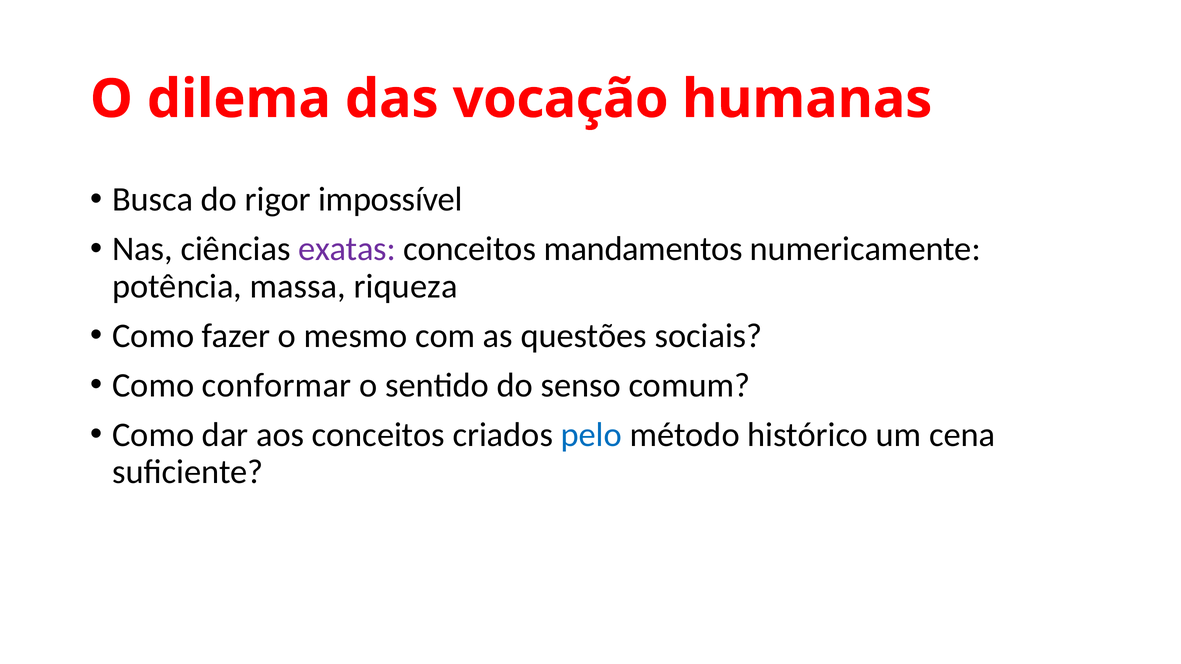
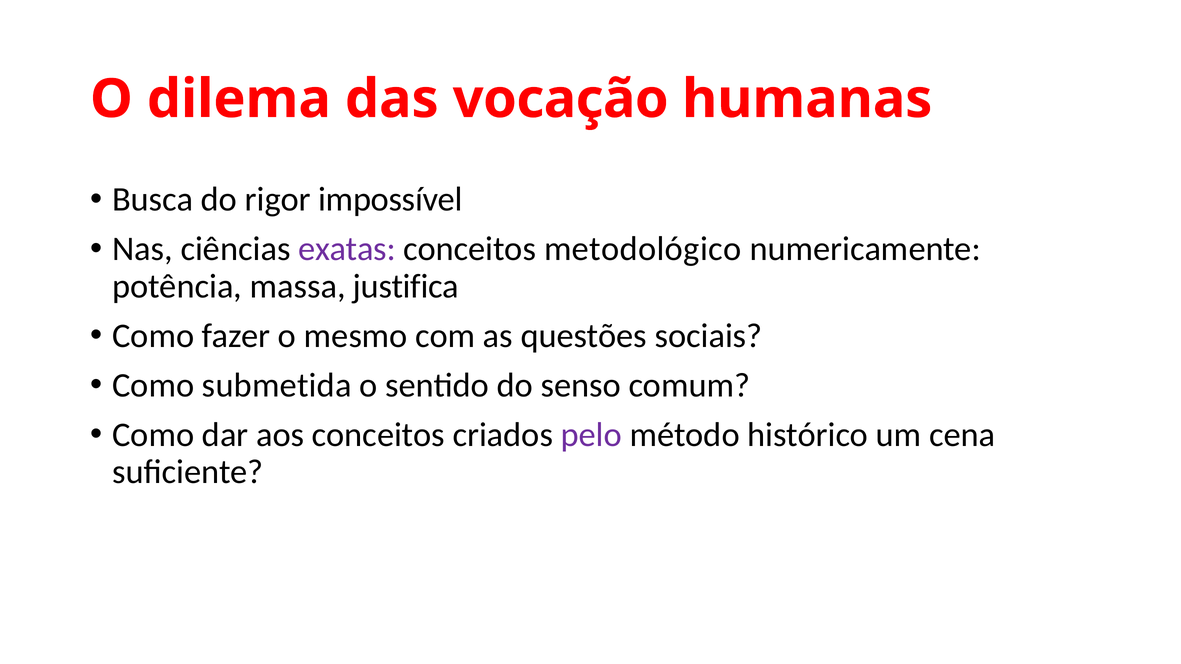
mandamentos: mandamentos -> metodológico (643, 249)
riqueza: riqueza -> justifica (406, 286)
conformar: conformar -> submetida (277, 385)
pelo colour: blue -> purple (591, 435)
